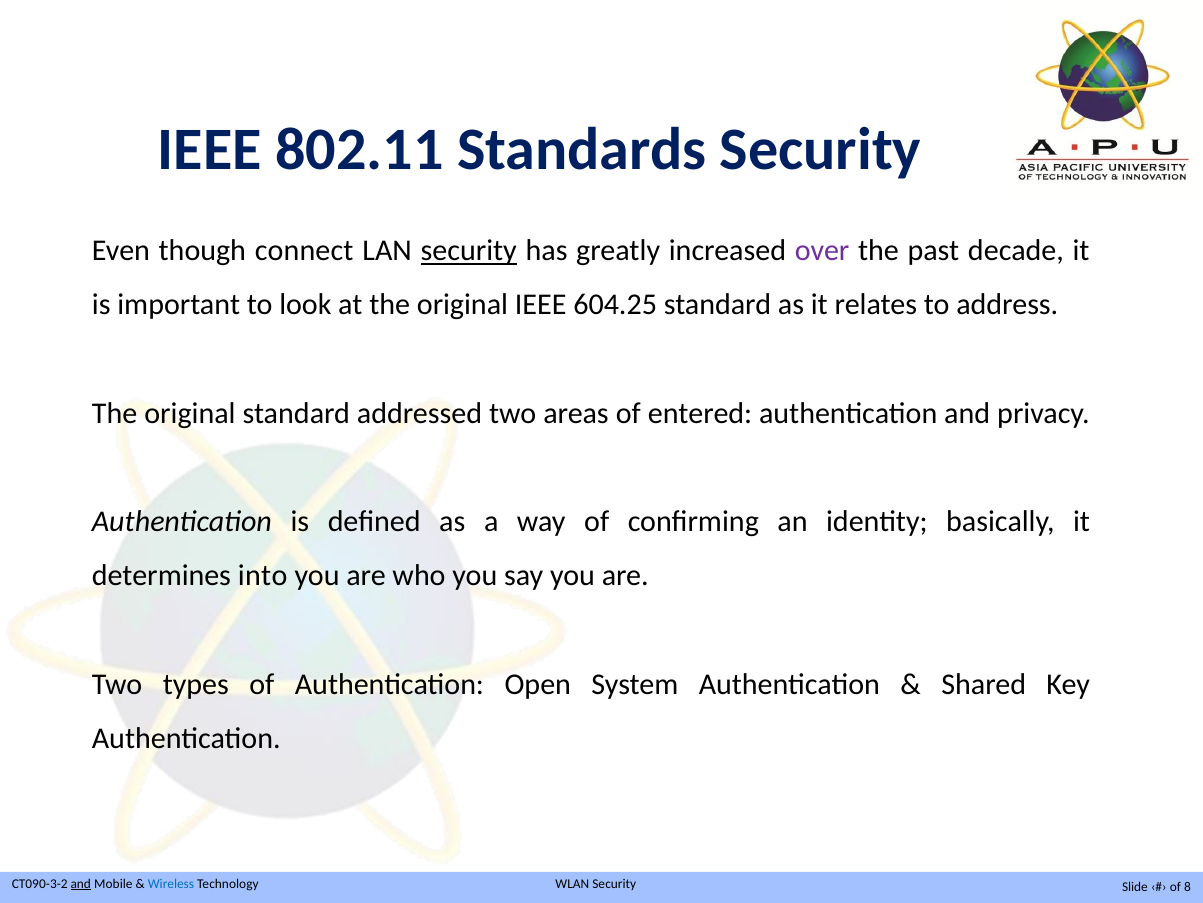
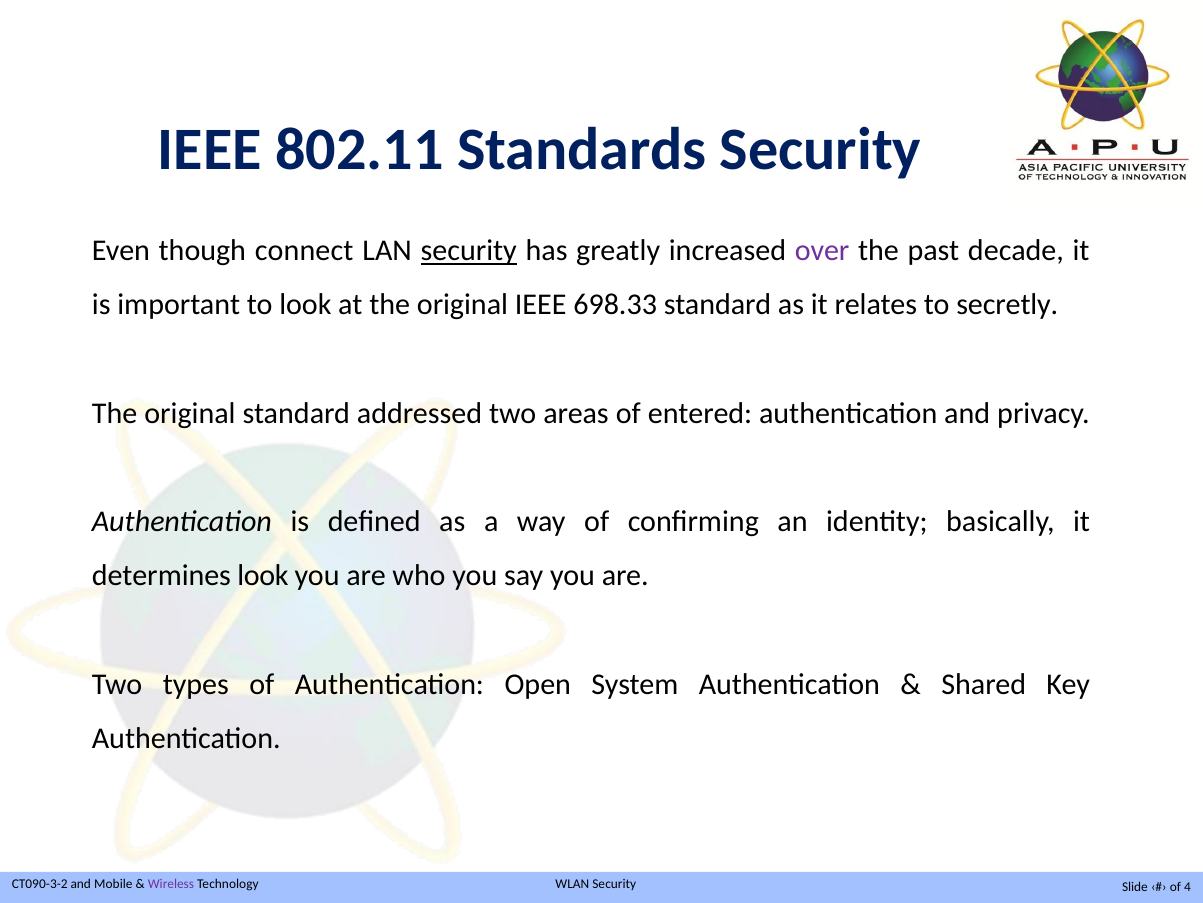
604.25: 604.25 -> 698.33 (615, 305)
address: address -> secretly (1007, 305)
determines into: into -> look (263, 575)
and underline: present -> none (81, 883)
Wireless colour: blue -> purple (171, 883)
8: 8 -> 4 (1187, 886)
